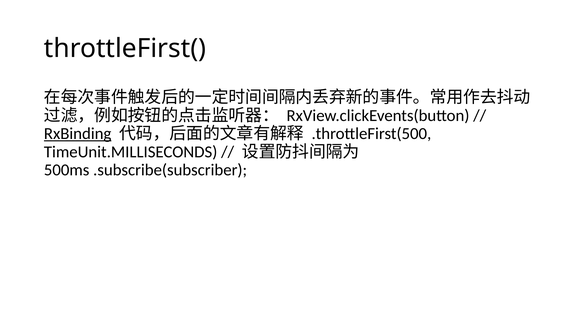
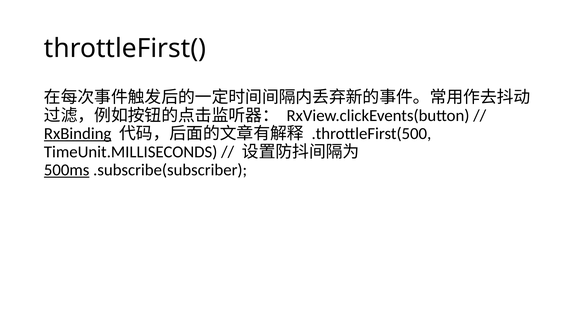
500ms underline: none -> present (67, 170)
